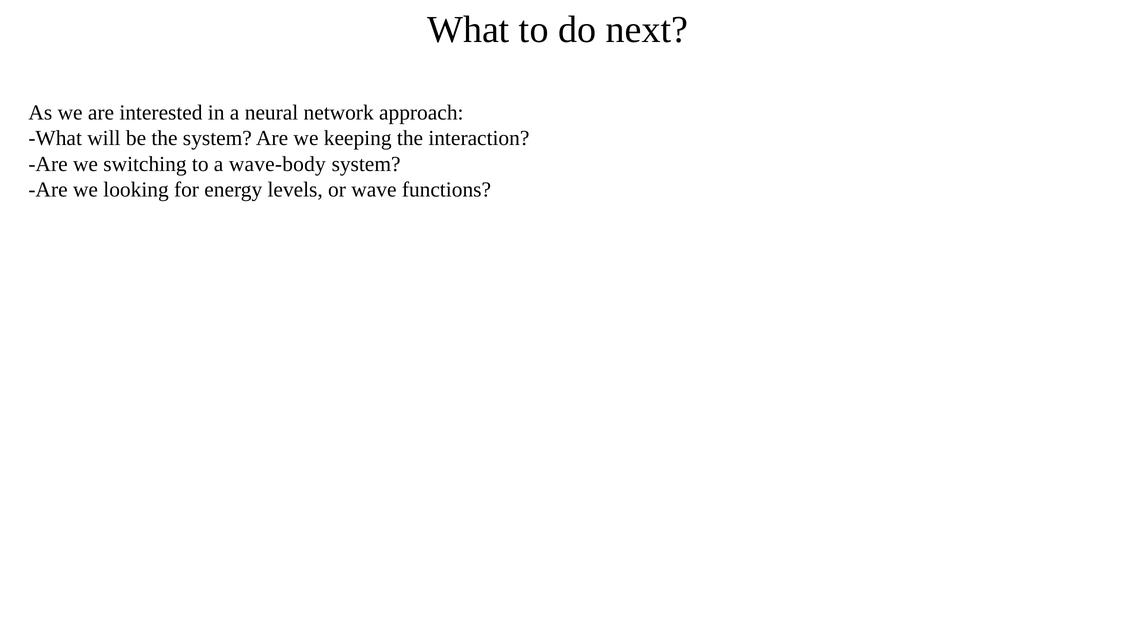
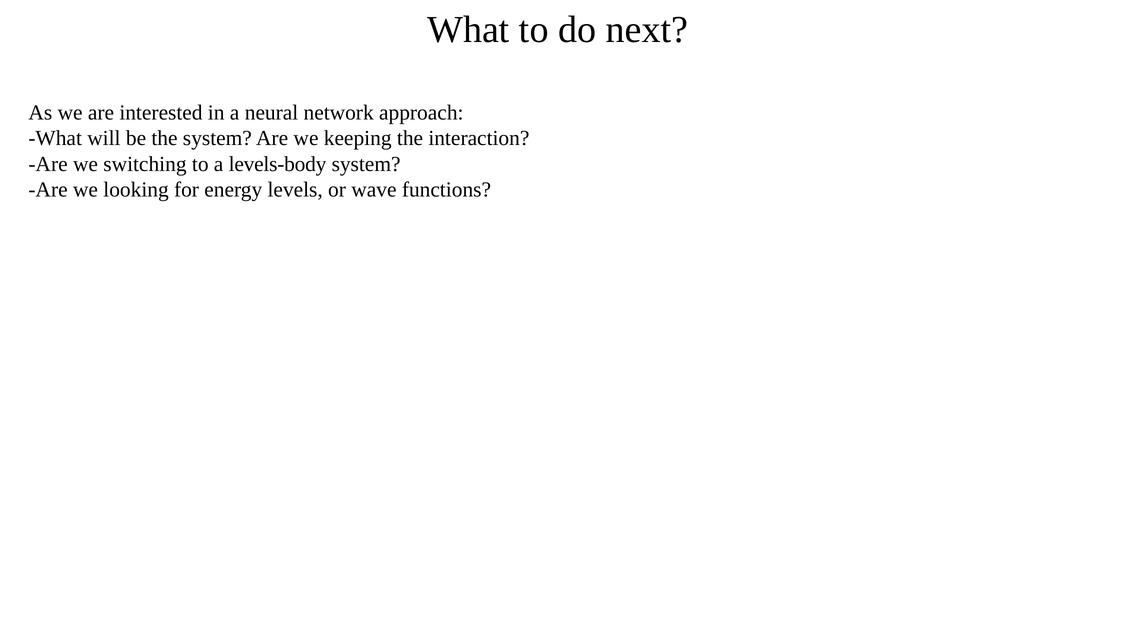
wave-body: wave-body -> levels-body (278, 164)
